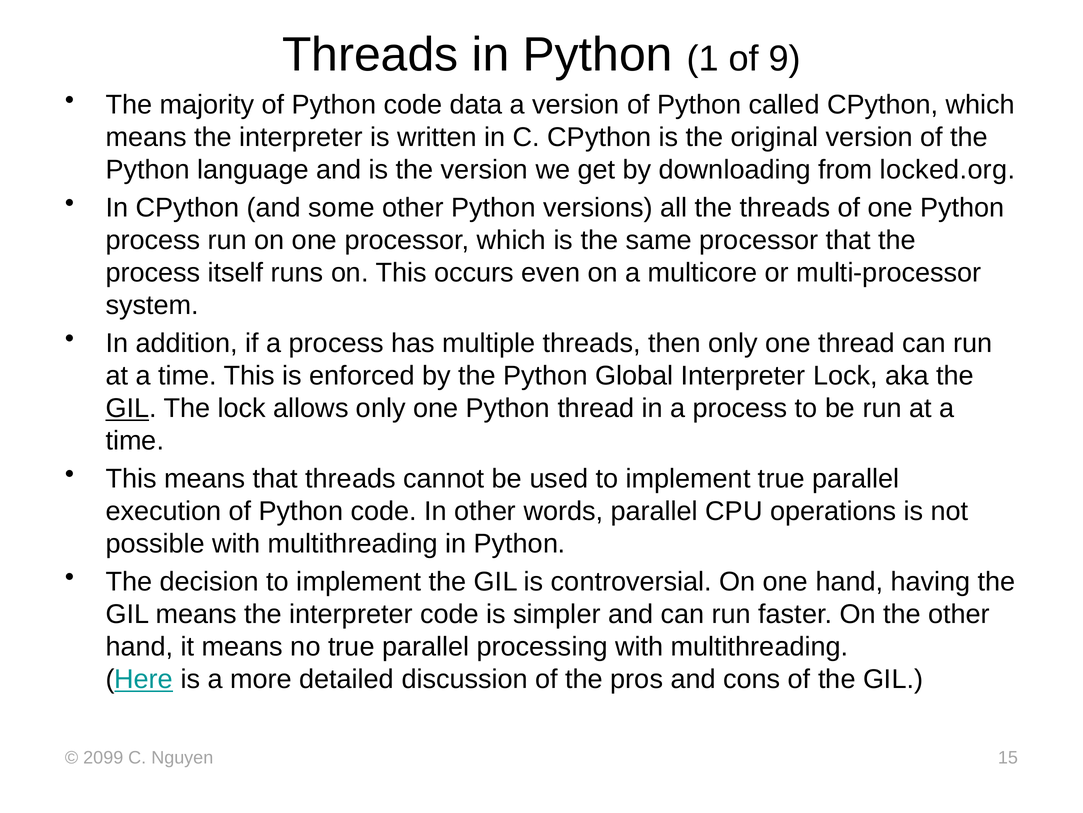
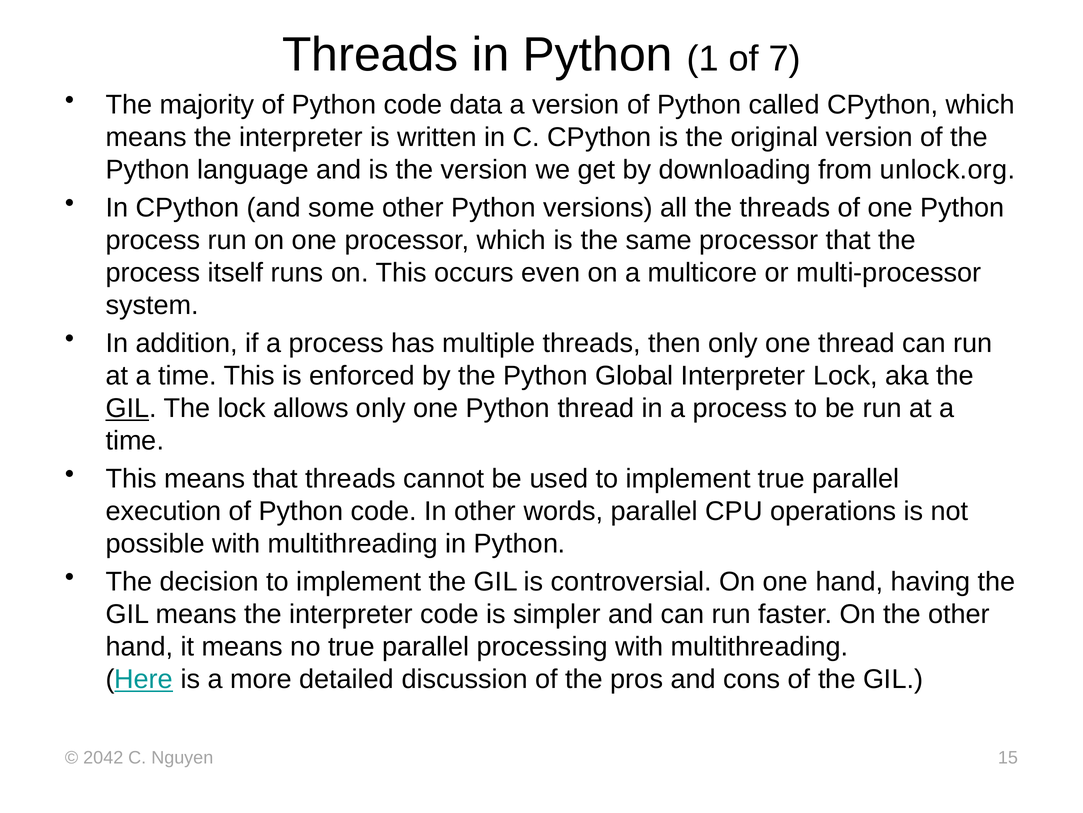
9: 9 -> 7 (785, 59)
locked.org: locked.org -> unlock.org (947, 170)
2099: 2099 -> 2042 (103, 757)
